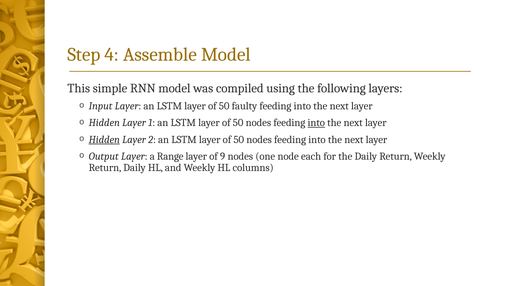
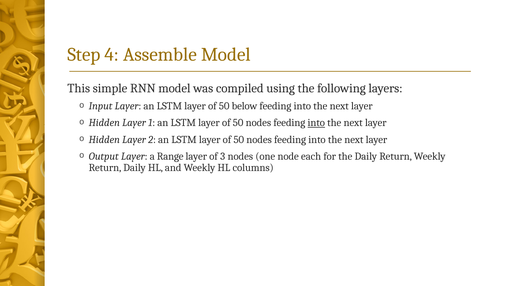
faulty: faulty -> below (244, 106)
Hidden underline: present -> none (104, 140)
9: 9 -> 3 (223, 157)
